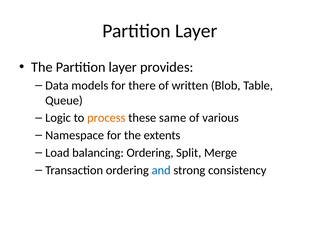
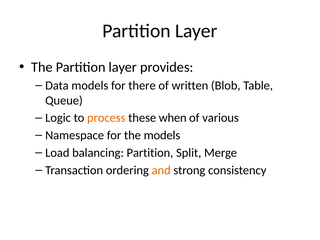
same: same -> when (173, 118)
the extents: extents -> models (162, 135)
balancing Ordering: Ordering -> Partition (150, 153)
and colour: blue -> orange (161, 170)
